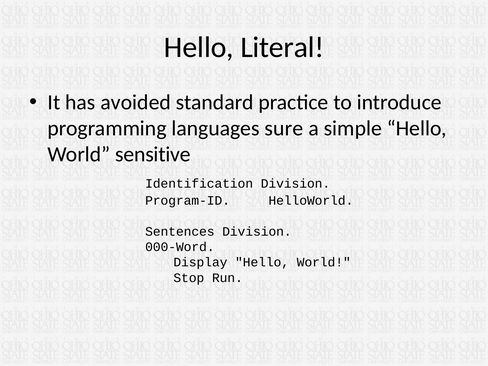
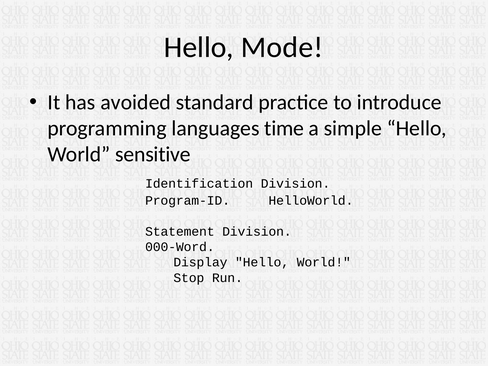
Literal: Literal -> Mode (282, 47)
sure: sure -> time (284, 128)
Sentences: Sentences -> Statement (180, 232)
